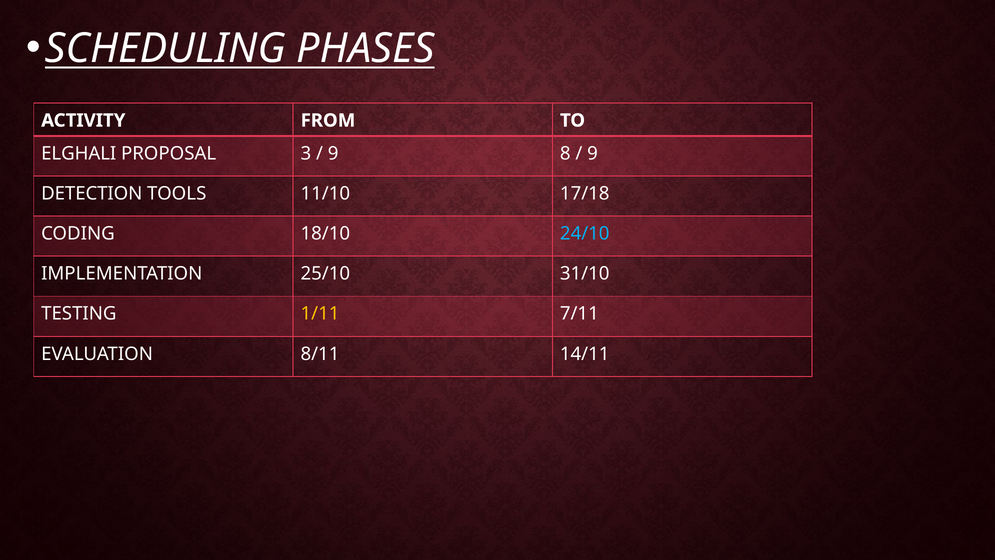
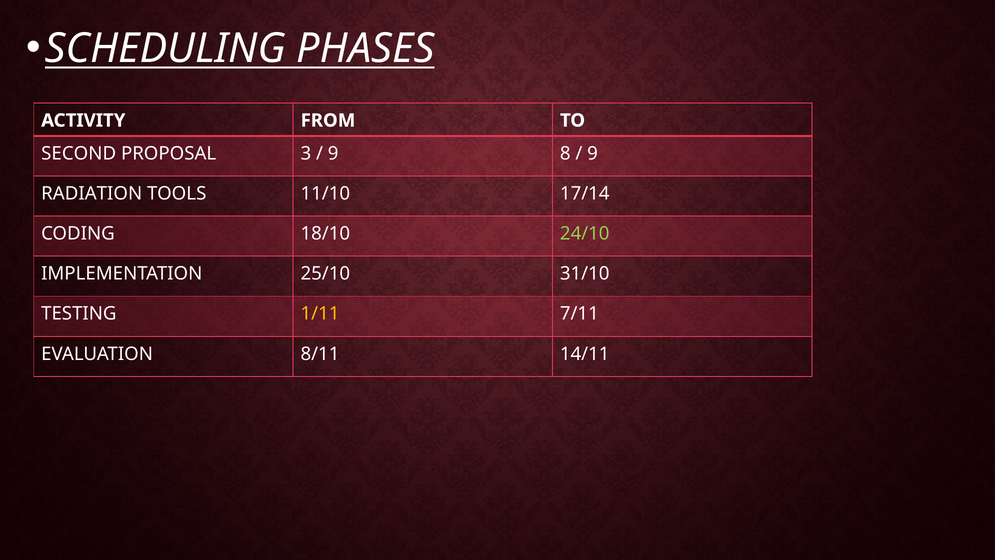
ELGHALI: ELGHALI -> SECOND (79, 153)
DETECTION: DETECTION -> RADIATION (92, 193)
17/18: 17/18 -> 17/14 (585, 193)
24/10 colour: light blue -> light green (585, 233)
